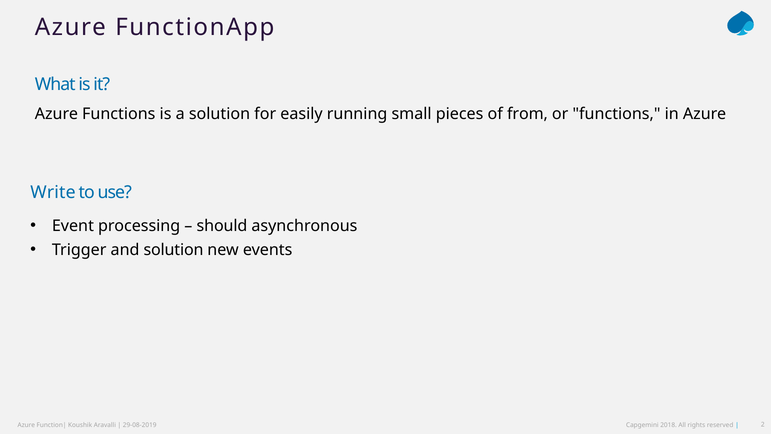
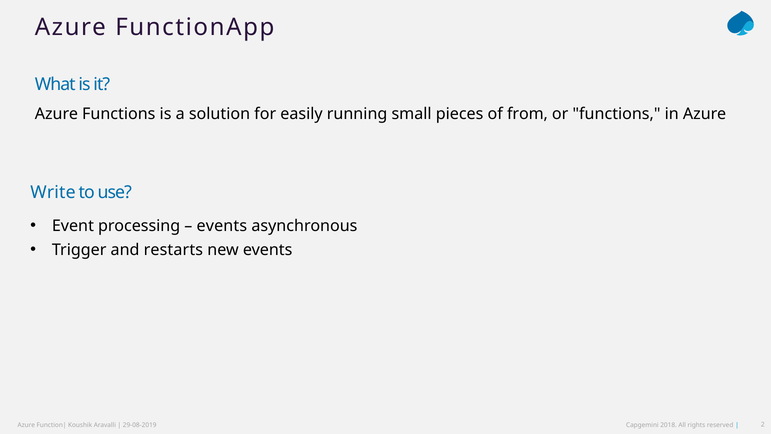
should: should -> events (222, 226)
and solution: solution -> restarts (173, 250)
